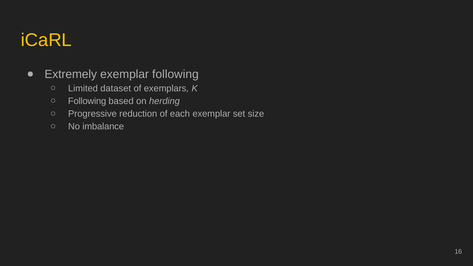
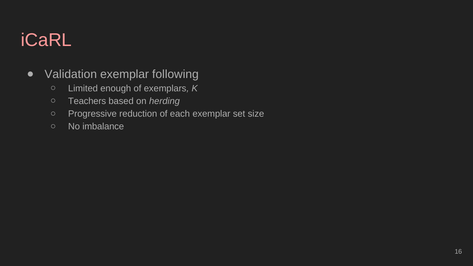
iCaRL colour: yellow -> pink (46, 40)
Extremely: Extremely -> Validation (71, 74)
dataset: dataset -> enough (116, 88)
Following: Following -> Teachers (87, 101)
